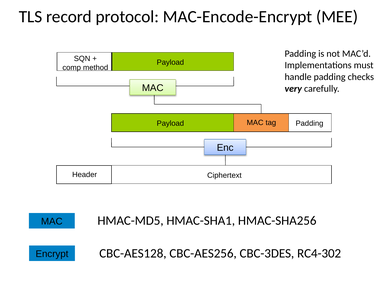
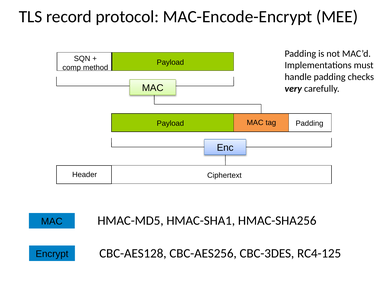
RC4-302: RC4-302 -> RC4-125 (319, 253)
